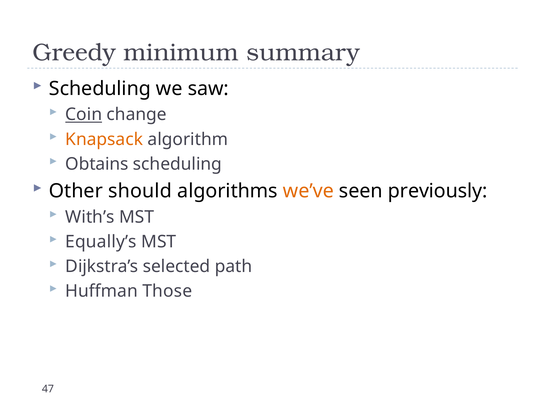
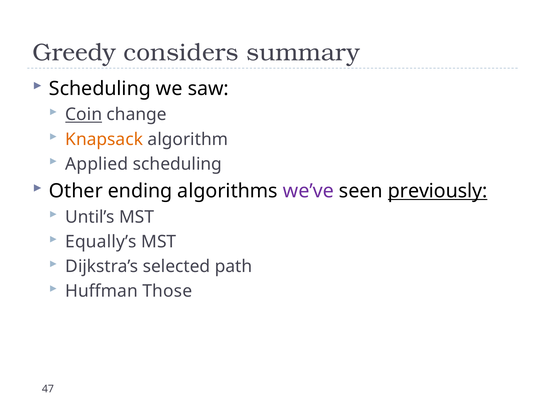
minimum: minimum -> considers (181, 53)
Obtains: Obtains -> Applied (97, 164)
should: should -> ending (140, 191)
we’ve colour: orange -> purple (308, 191)
previously underline: none -> present (438, 191)
With’s: With’s -> Until’s (90, 217)
